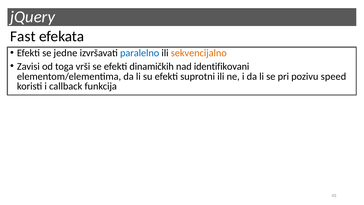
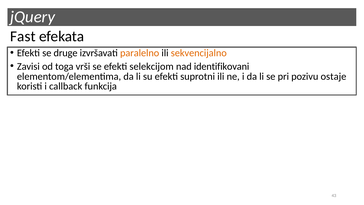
jedne: jedne -> druge (66, 53)
paralelno colour: blue -> orange (140, 53)
dinamičkih: dinamičkih -> selekcijom (152, 66)
speed: speed -> ostaje (333, 76)
